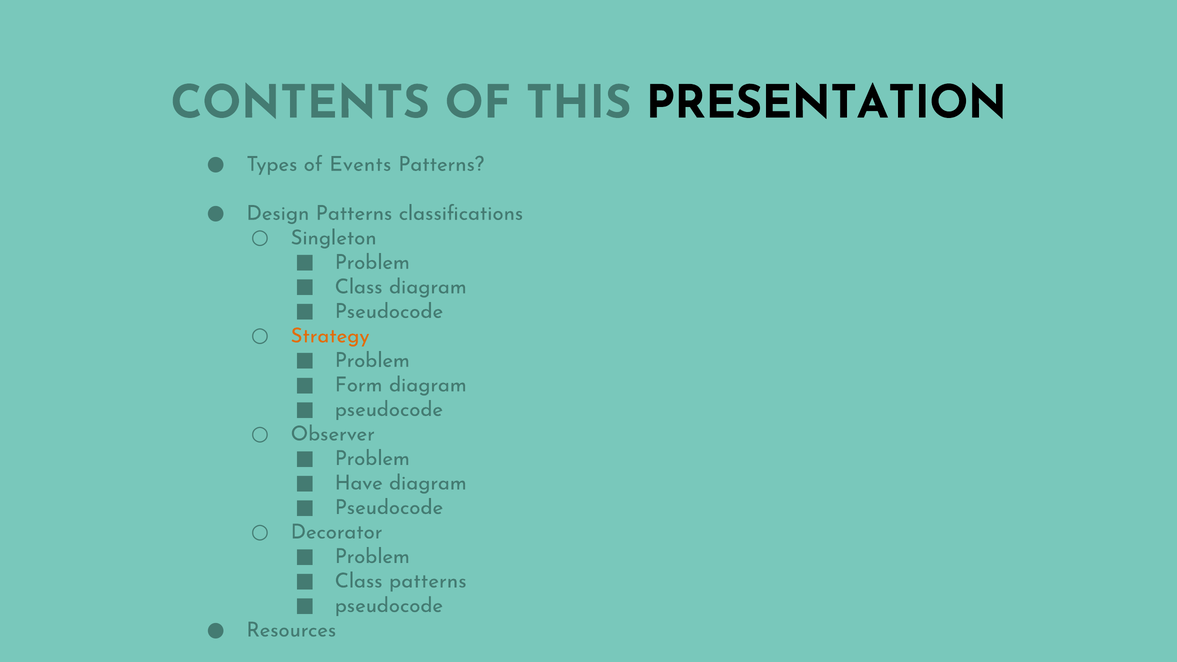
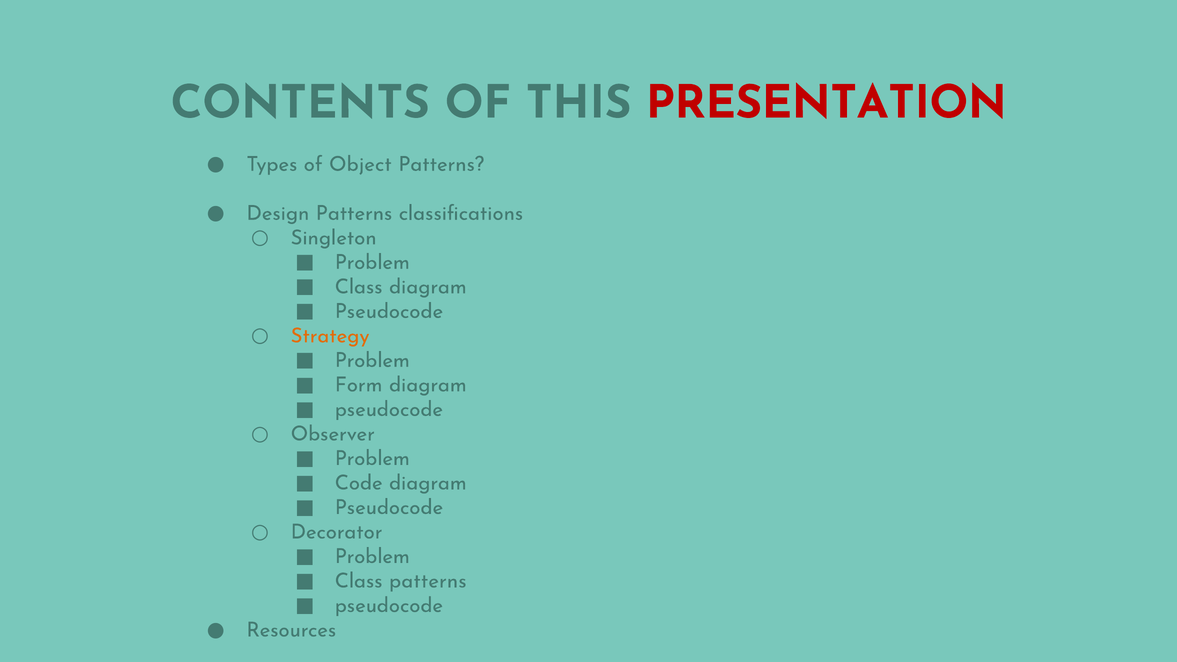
PRESENTATION colour: black -> red (826, 102)
Events: Events -> Object (360, 164)
Have: Have -> Code (359, 483)
